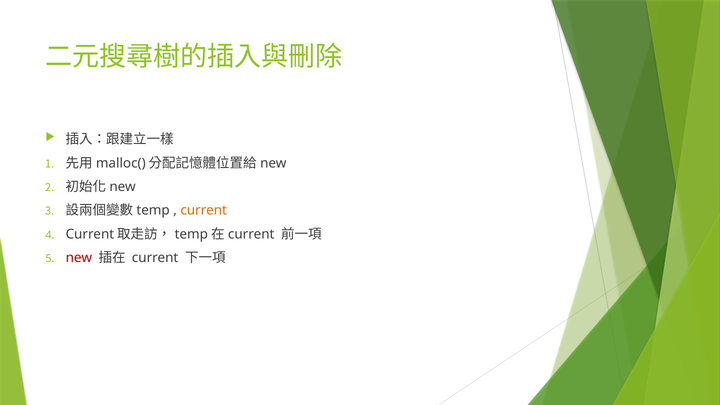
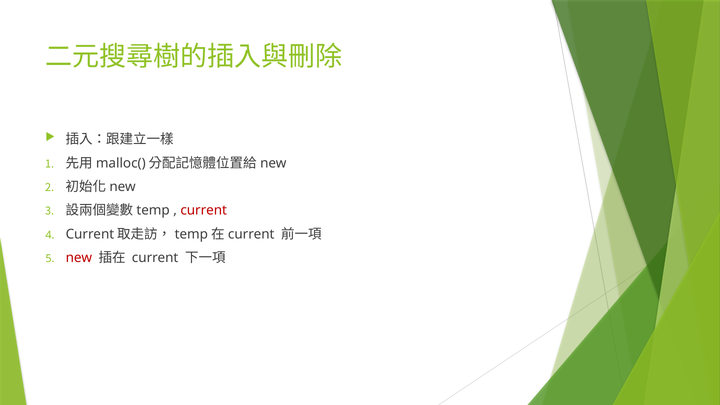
current colour: orange -> red (204, 210)
